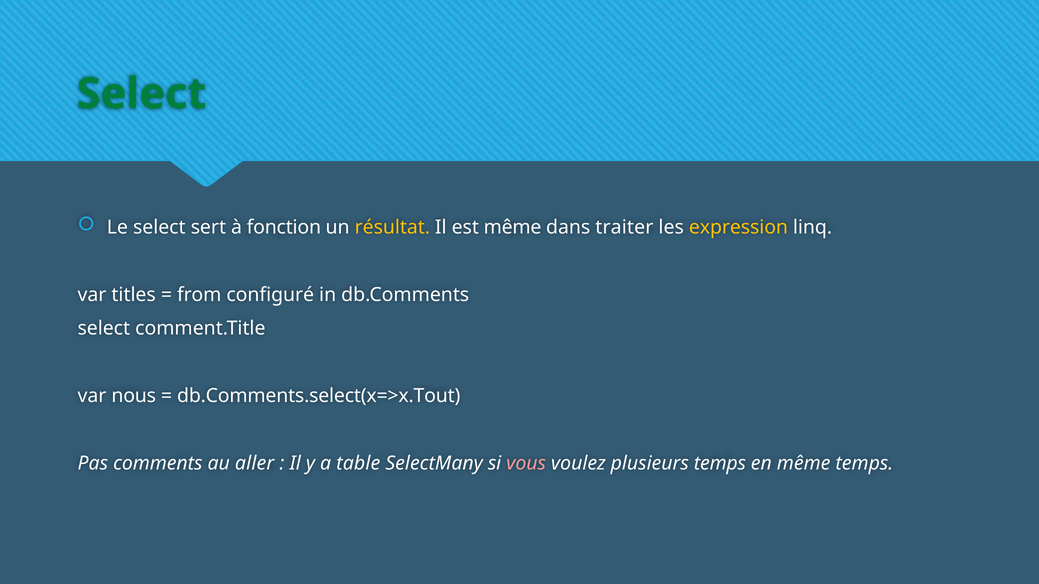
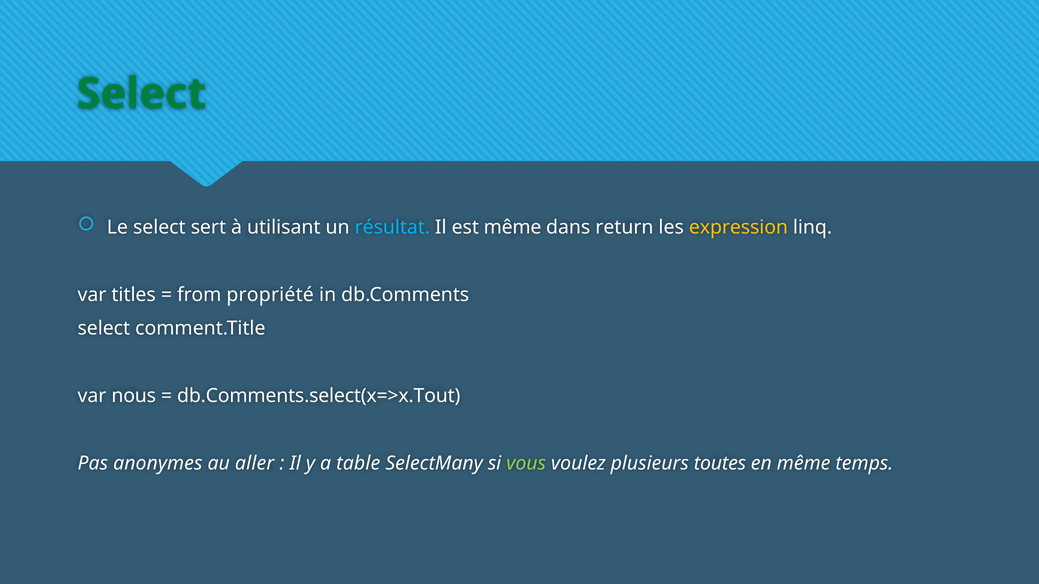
fonction: fonction -> utilisant (284, 227)
résultat colour: yellow -> light blue (392, 227)
traiter: traiter -> return (624, 227)
configuré: configuré -> propriété (270, 295)
comments: comments -> anonymes (158, 464)
vous colour: pink -> light green (526, 464)
plusieurs temps: temps -> toutes (720, 464)
